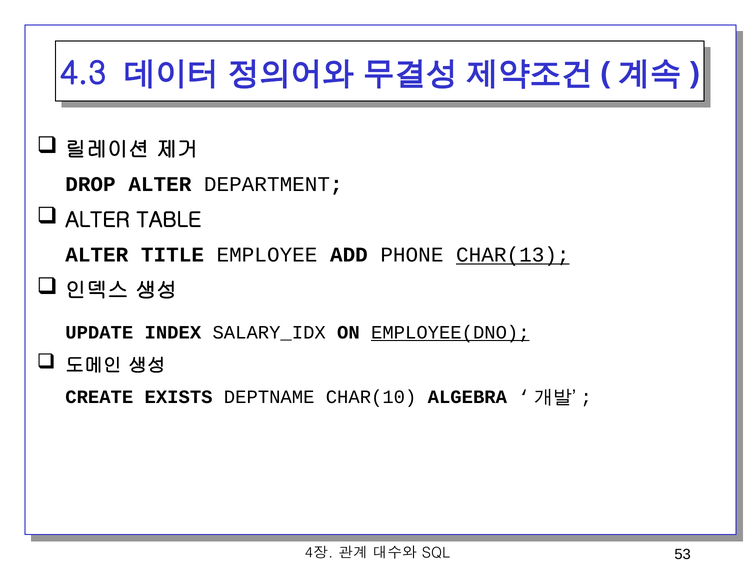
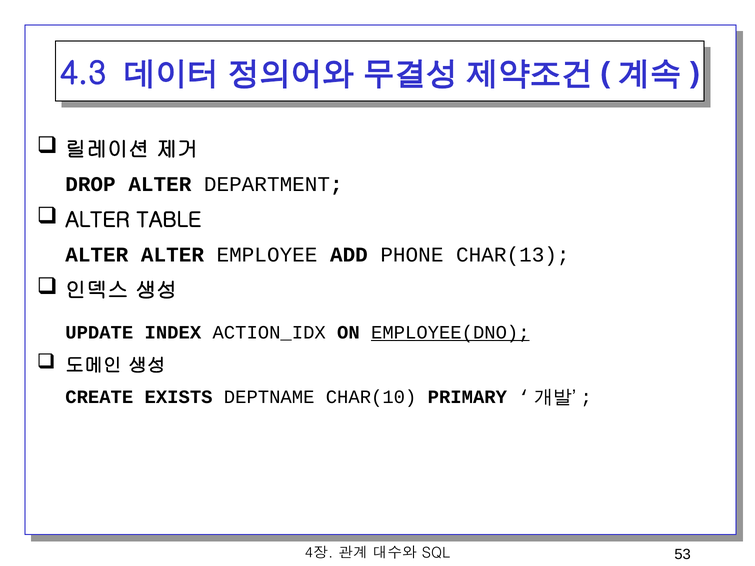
ALTER TITLE: TITLE -> ALTER (173, 255)
CHAR(13 underline: present -> none (513, 255)
SALARY_IDX: SALARY_IDX -> ACTION_IDX (269, 332)
ALGEBRA: ALGEBRA -> PRIMARY (467, 397)
